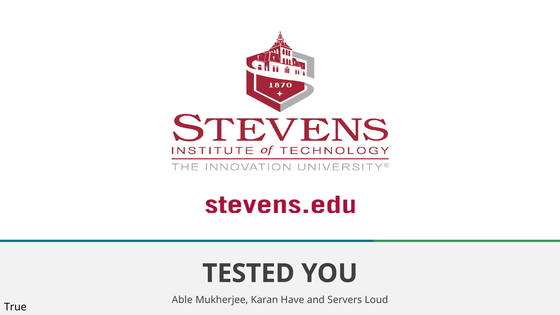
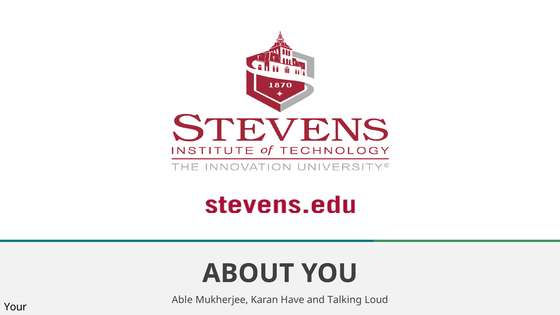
TESTED: TESTED -> ABOUT (248, 273)
Servers: Servers -> Talking (345, 300)
True: True -> Your (15, 307)
